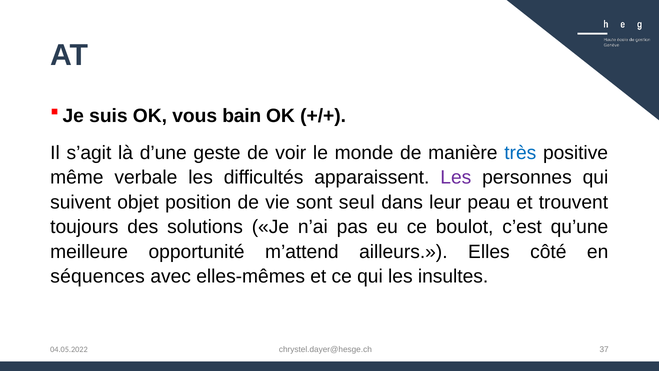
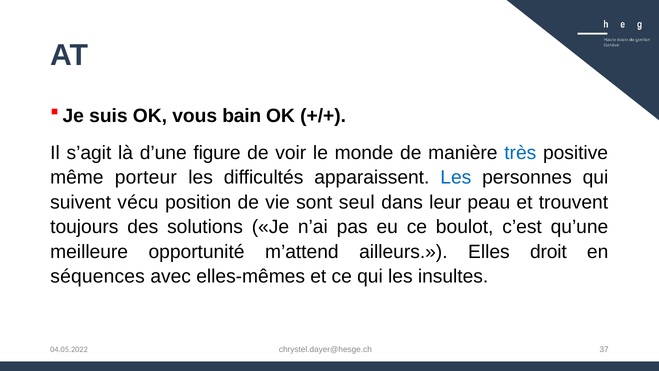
geste: geste -> figure (217, 153)
verbale: verbale -> porteur (146, 177)
Les colour: purple -> blue (456, 177)
objet: objet -> vécu (138, 202)
côté: côté -> droit (548, 251)
